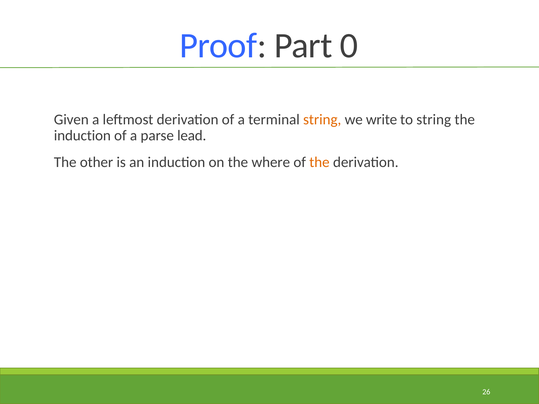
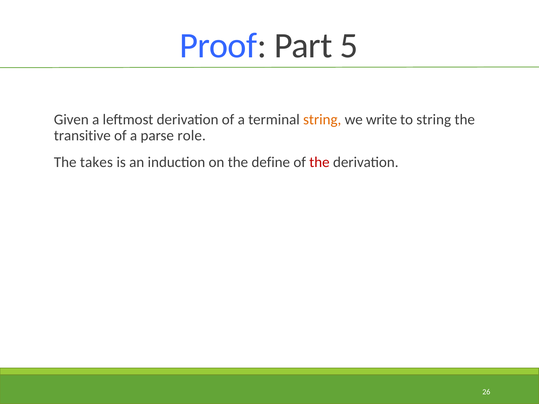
0: 0 -> 5 (349, 46)
induction: induction -> transitive (82, 136)
lead: lead -> role (192, 136)
other: other -> takes (96, 162)
where: where -> define (271, 162)
the colour: orange -> red (319, 162)
